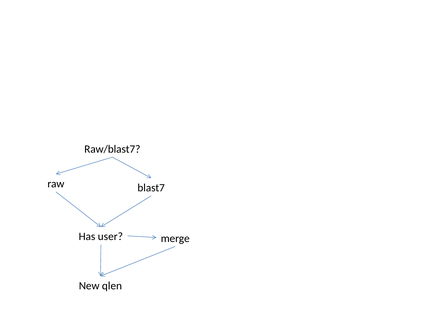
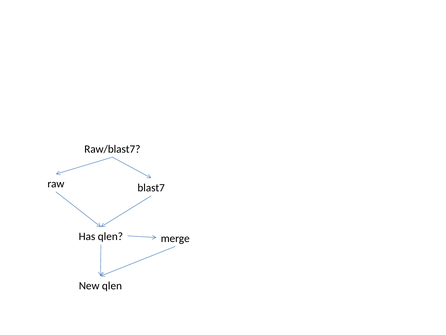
Has user: user -> qlen (110, 236)
